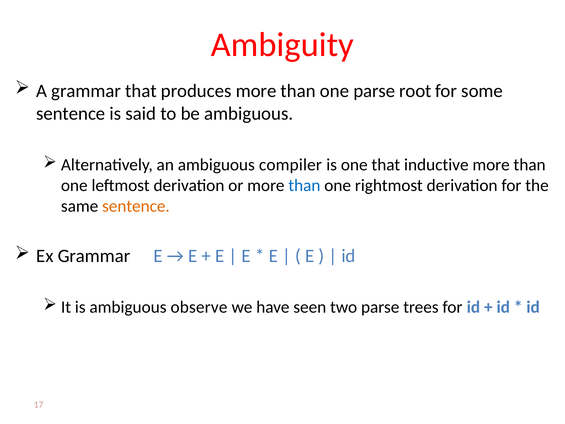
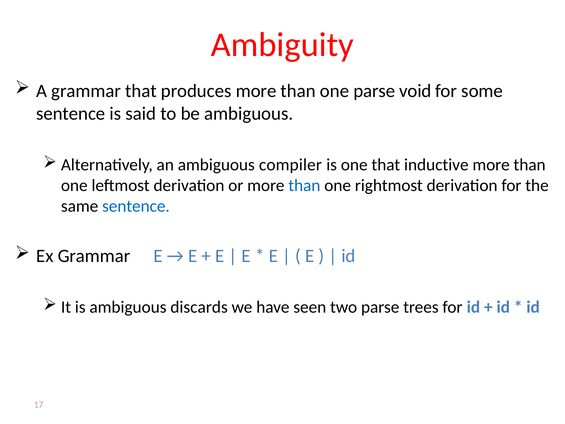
root: root -> void (415, 91)
sentence colour: orange -> blue (136, 206)
observe: observe -> discards (199, 307)
